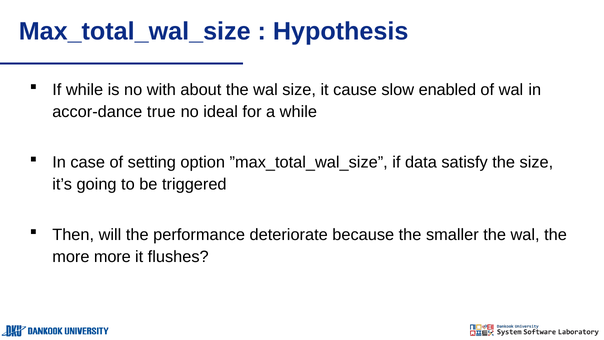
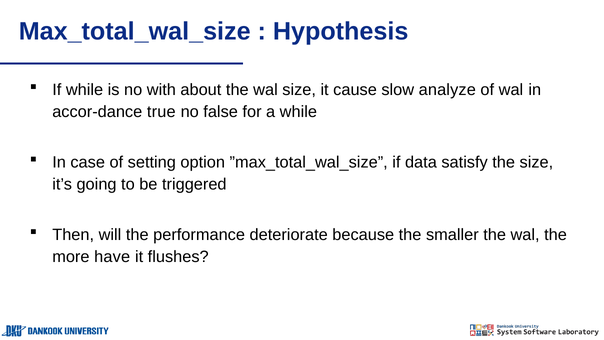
enabled: enabled -> analyze (447, 90)
ideal: ideal -> false (221, 112)
more more: more -> have (112, 257)
